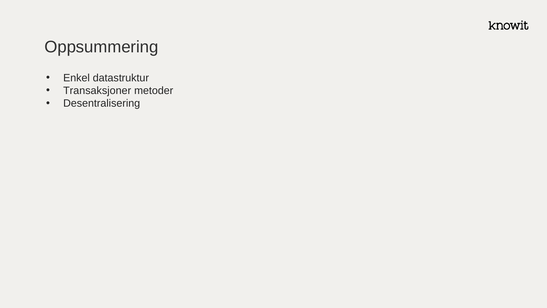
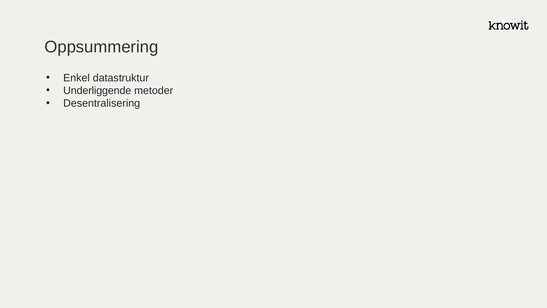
Transaksjoner: Transaksjoner -> Underliggende (97, 91)
